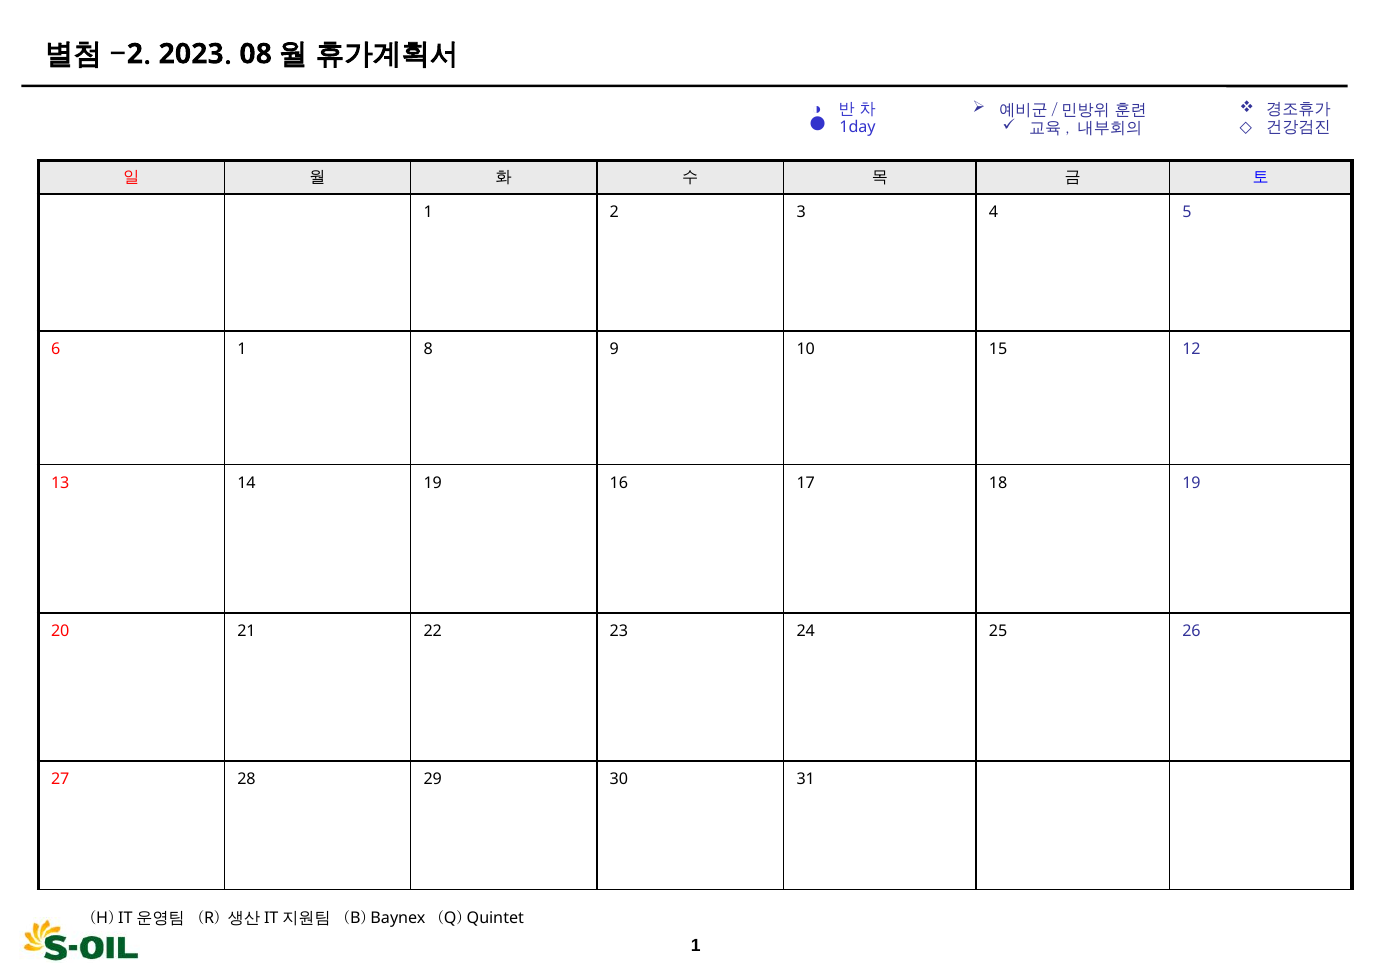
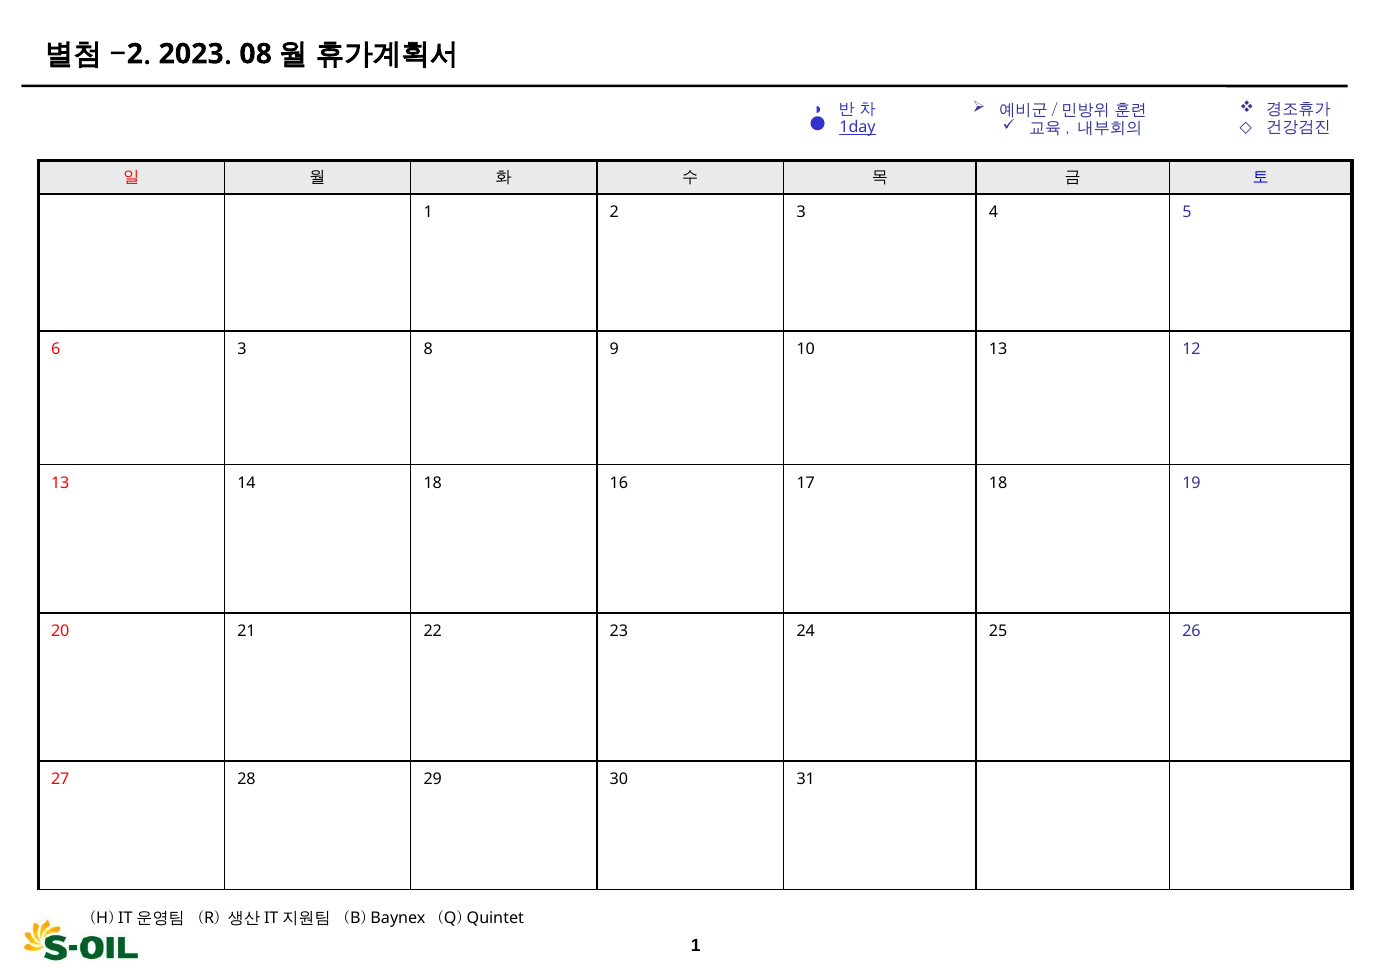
1day underline: none -> present (858, 128)
6 1: 1 -> 3 (242, 349)
10 15: 15 -> 13 (998, 349)
14 19: 19 -> 18 (433, 483)
